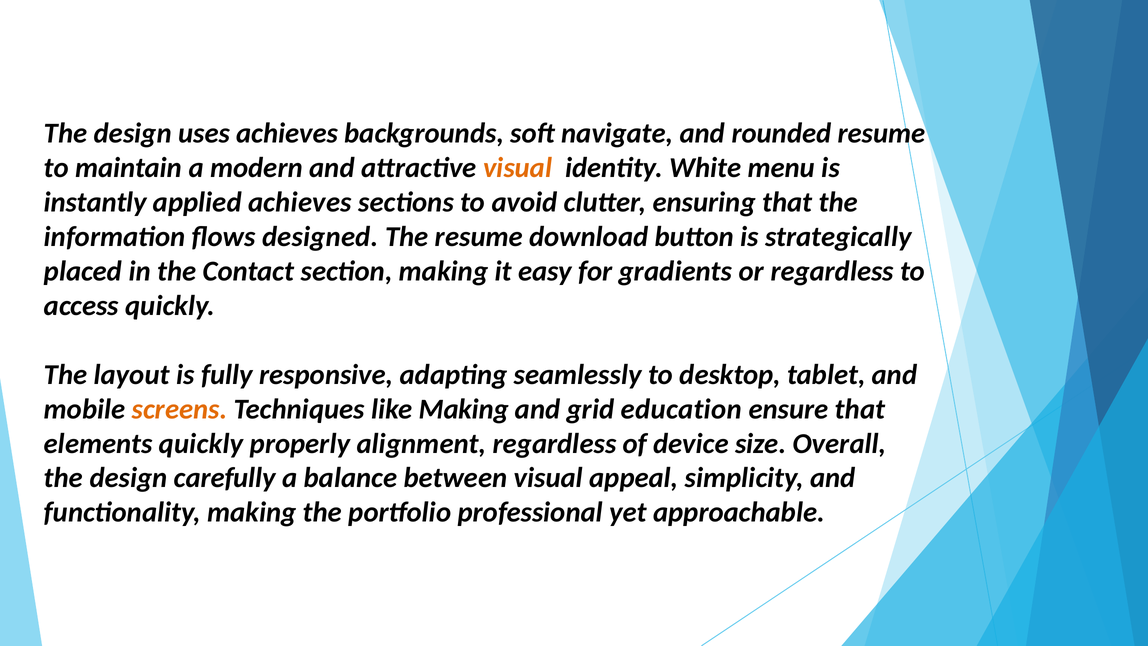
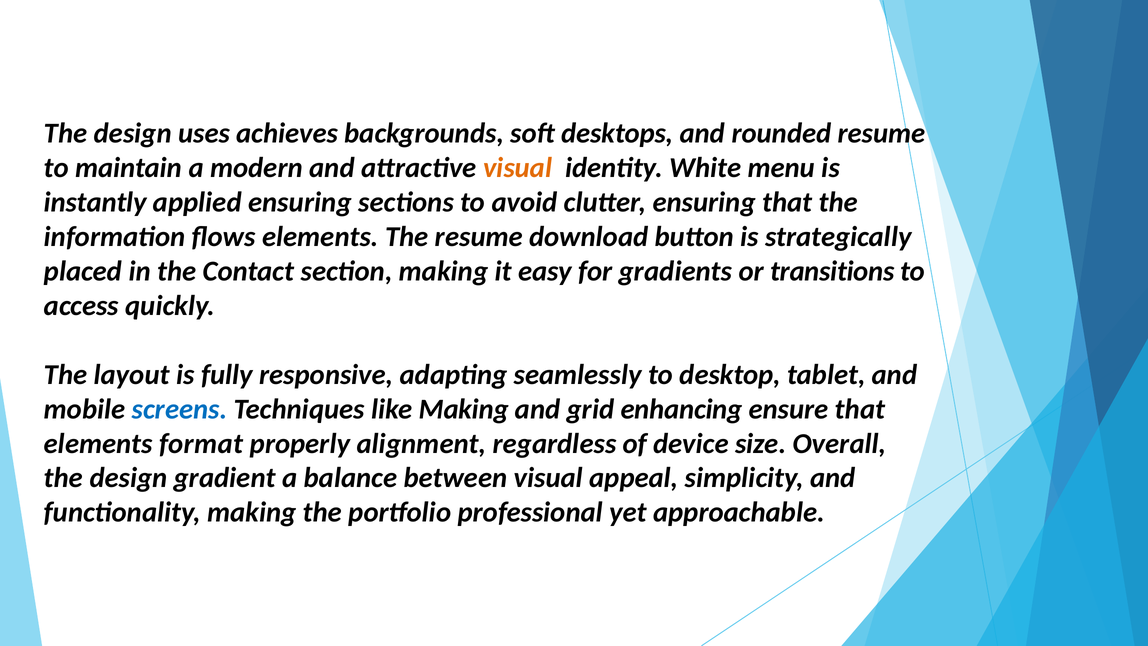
navigate: navigate -> desktops (617, 133)
applied achieves: achieves -> ensuring (300, 202)
flows designed: designed -> elements (320, 237)
or regardless: regardless -> transitions (832, 271)
screens colour: orange -> blue (180, 409)
education: education -> enhancing (682, 409)
elements quickly: quickly -> format (201, 443)
carefully: carefully -> gradient (225, 478)
